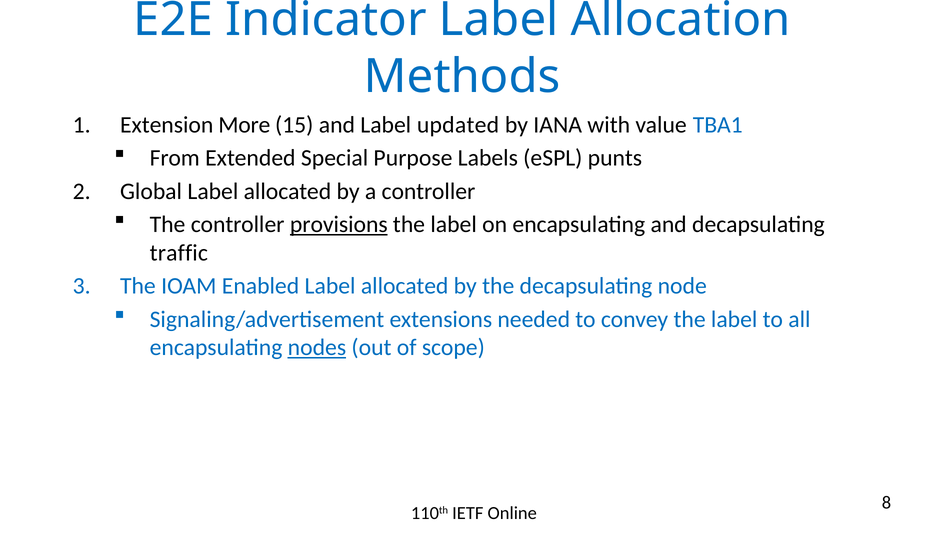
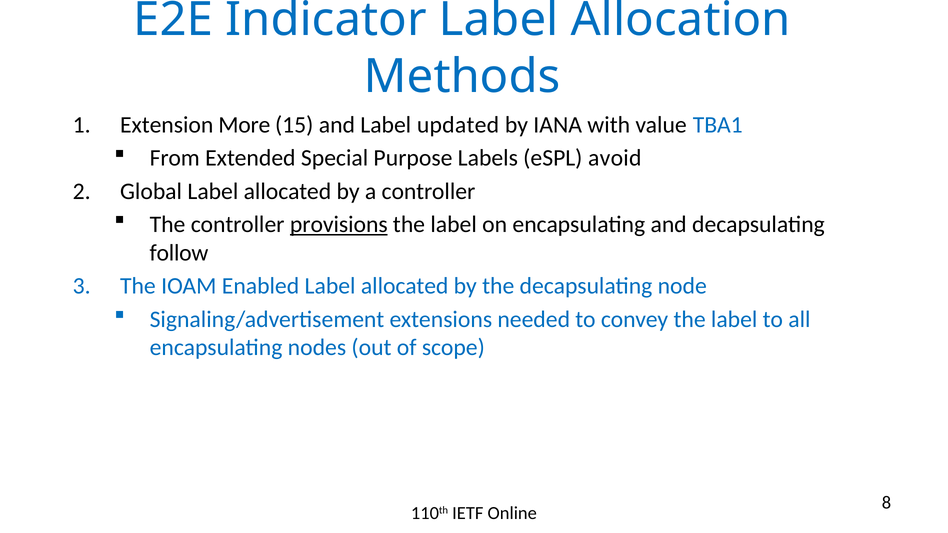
punts: punts -> avoid (615, 158)
traffic: traffic -> follow (179, 253)
nodes underline: present -> none (317, 348)
